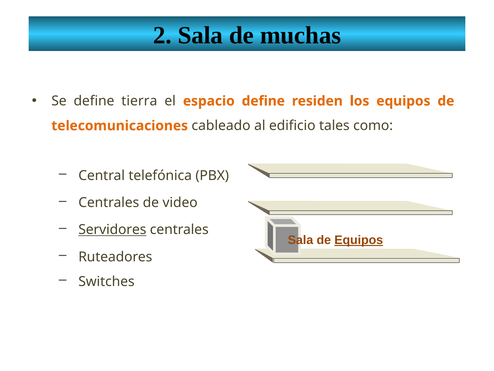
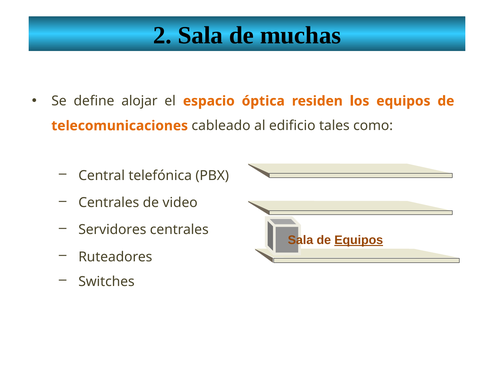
tierra: tierra -> alojar (139, 101)
espacio define: define -> óptica (263, 101)
Servidores underline: present -> none (112, 229)
